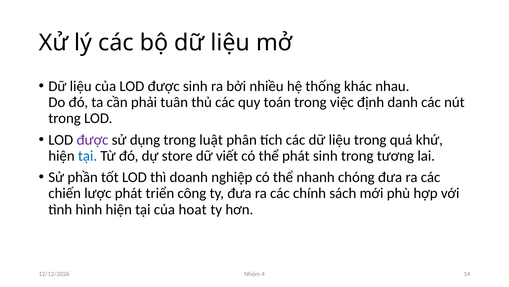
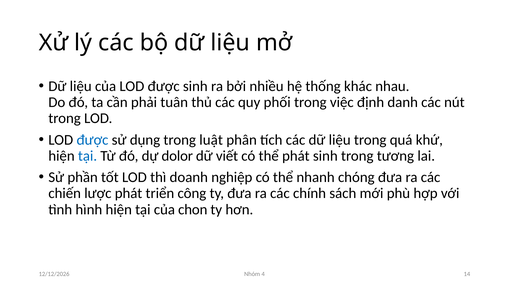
toán: toán -> phối (277, 102)
được colour: purple -> blue (92, 139)
store: store -> dolor (177, 156)
hoat: hoat -> chon (193, 209)
